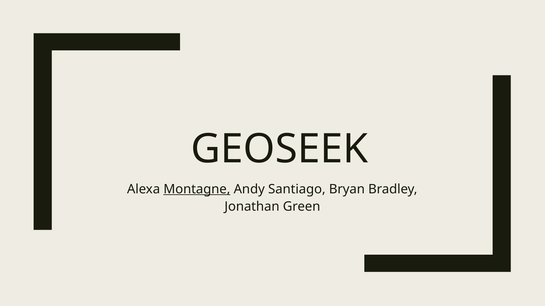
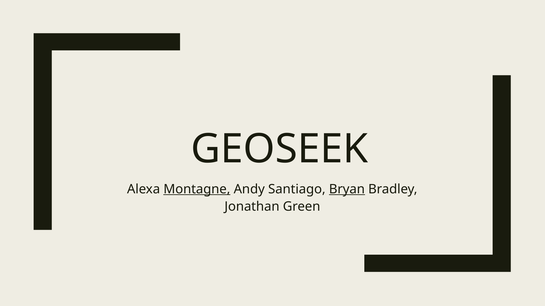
Bryan underline: none -> present (347, 190)
